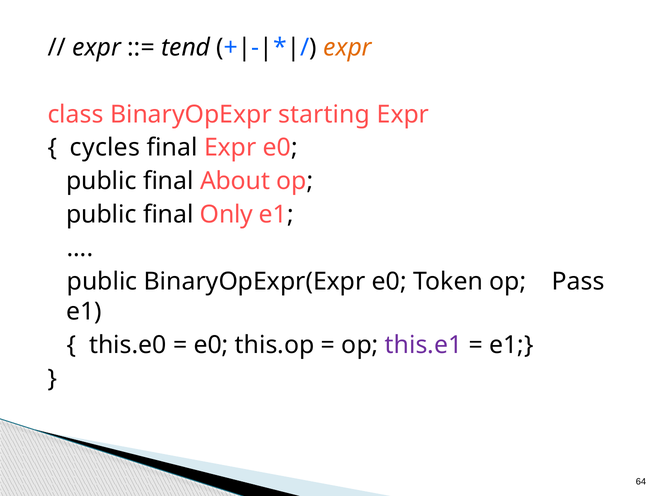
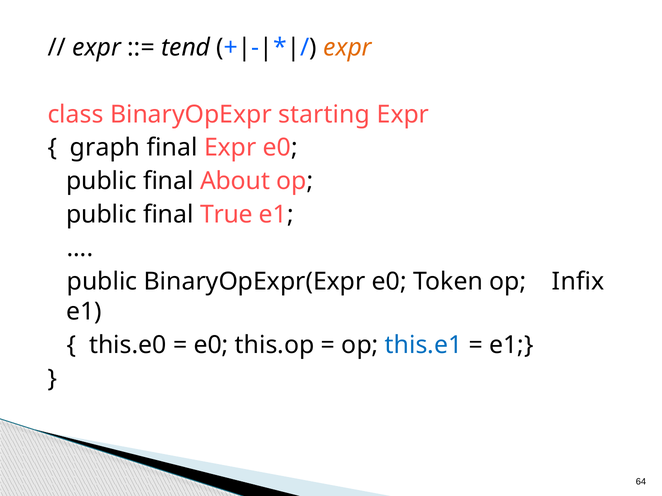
cycles: cycles -> graph (105, 148)
Only: Only -> True (226, 215)
Pass: Pass -> Infix (578, 282)
this.e1 colour: purple -> blue (424, 345)
